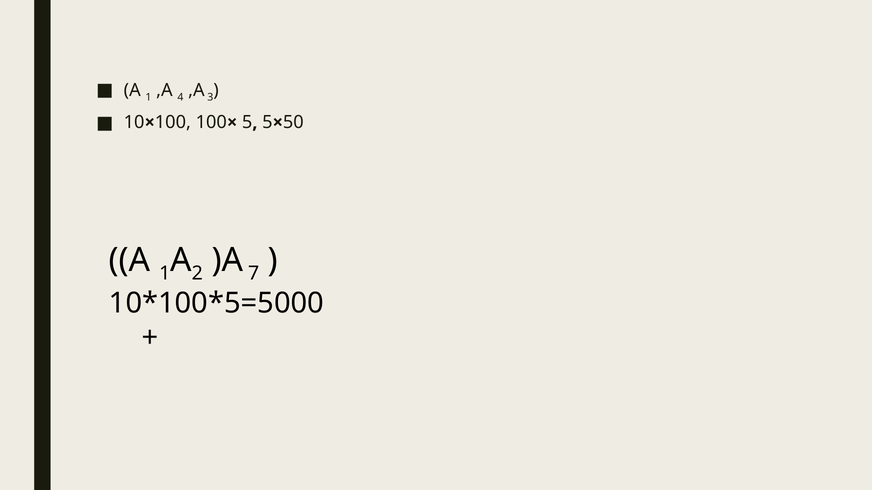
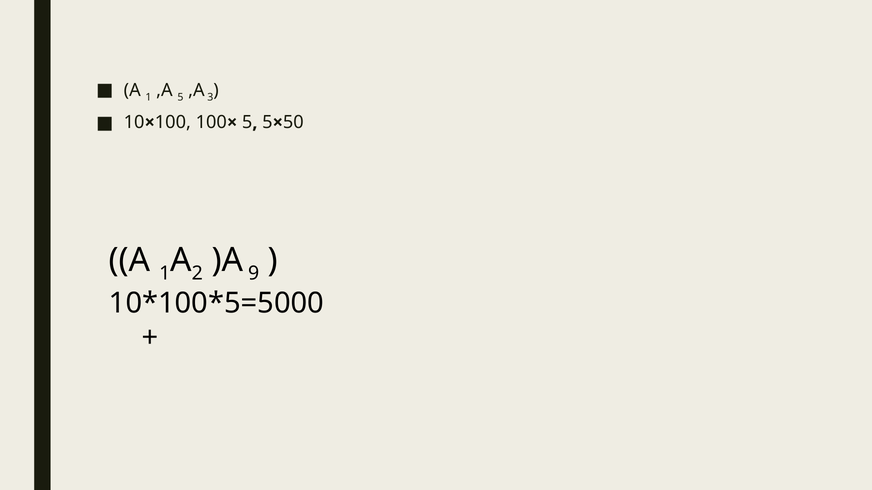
,A 4: 4 -> 5 (180, 97)
7: 7 -> 9 (254, 273)
